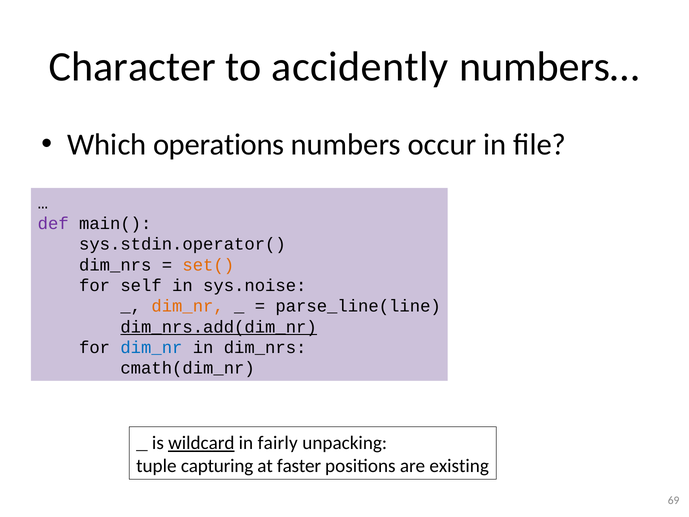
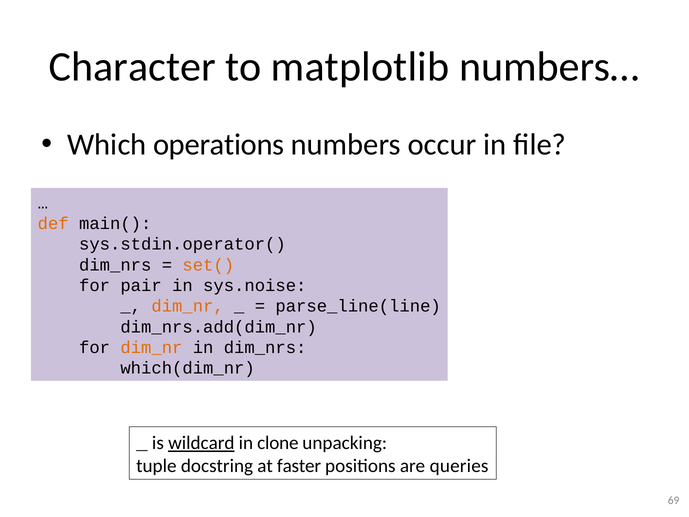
accidently: accidently -> matplotlib (360, 67)
def colour: purple -> orange (53, 223)
self: self -> pair (141, 285)
dim_nrs.add(dim_nr underline: present -> none (219, 327)
dim_nr colour: blue -> orange (151, 347)
cmath(dim_nr: cmath(dim_nr -> which(dim_nr (188, 368)
fairly: fairly -> clone (278, 443)
capturing: capturing -> docstring (217, 466)
existing: existing -> queries (459, 466)
